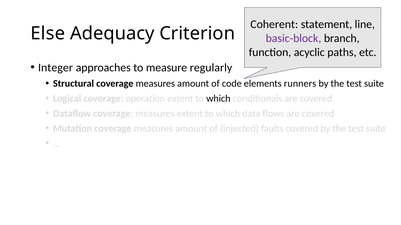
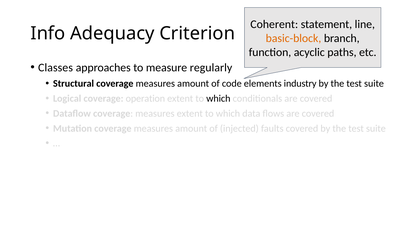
Else: Else -> Info (48, 34)
basic-block colour: purple -> orange (294, 38)
Integer: Integer -> Classes (56, 68)
runners: runners -> industry (300, 84)
